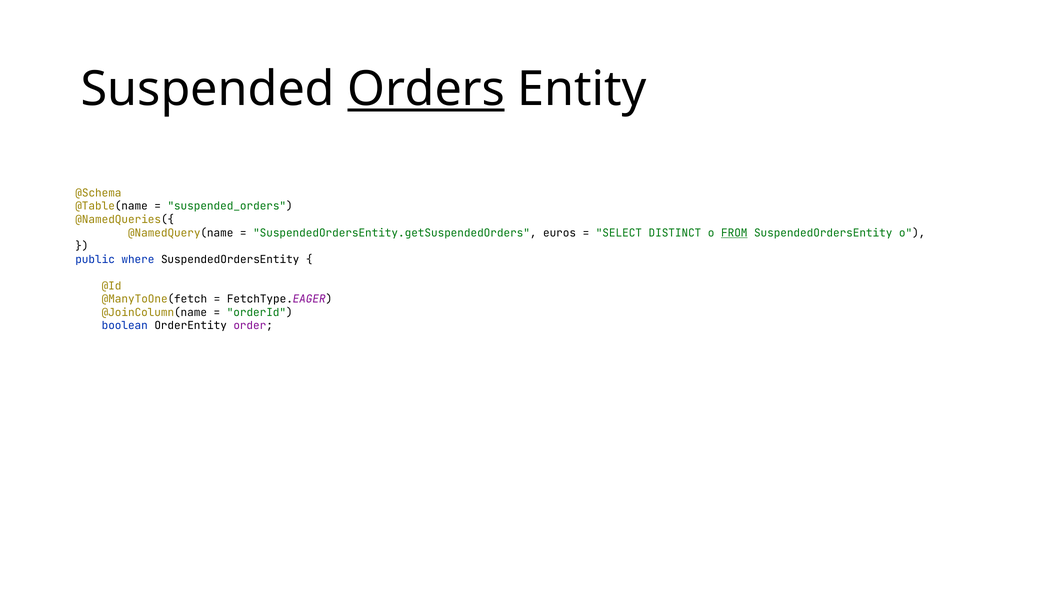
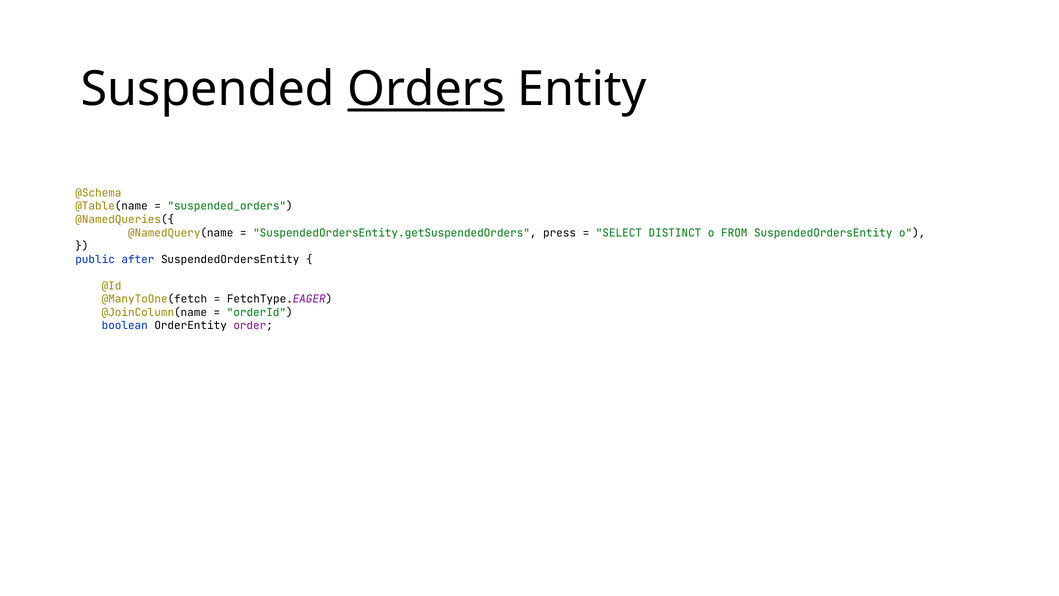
euros: euros -> press (560, 233)
FROM underline: present -> none (734, 233)
where: where -> after (138, 259)
